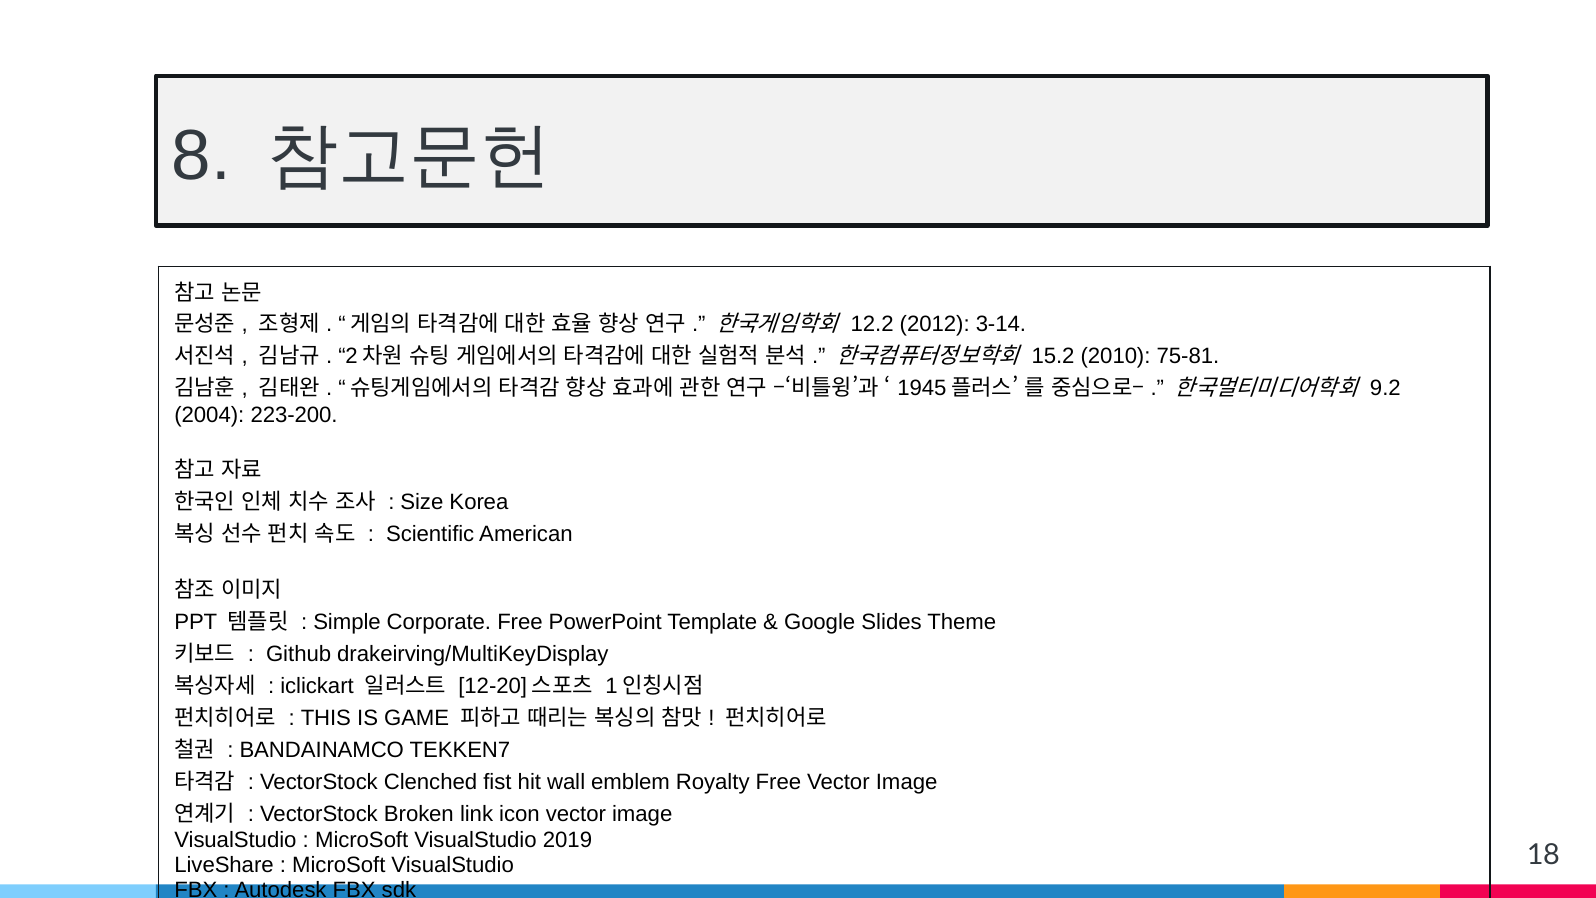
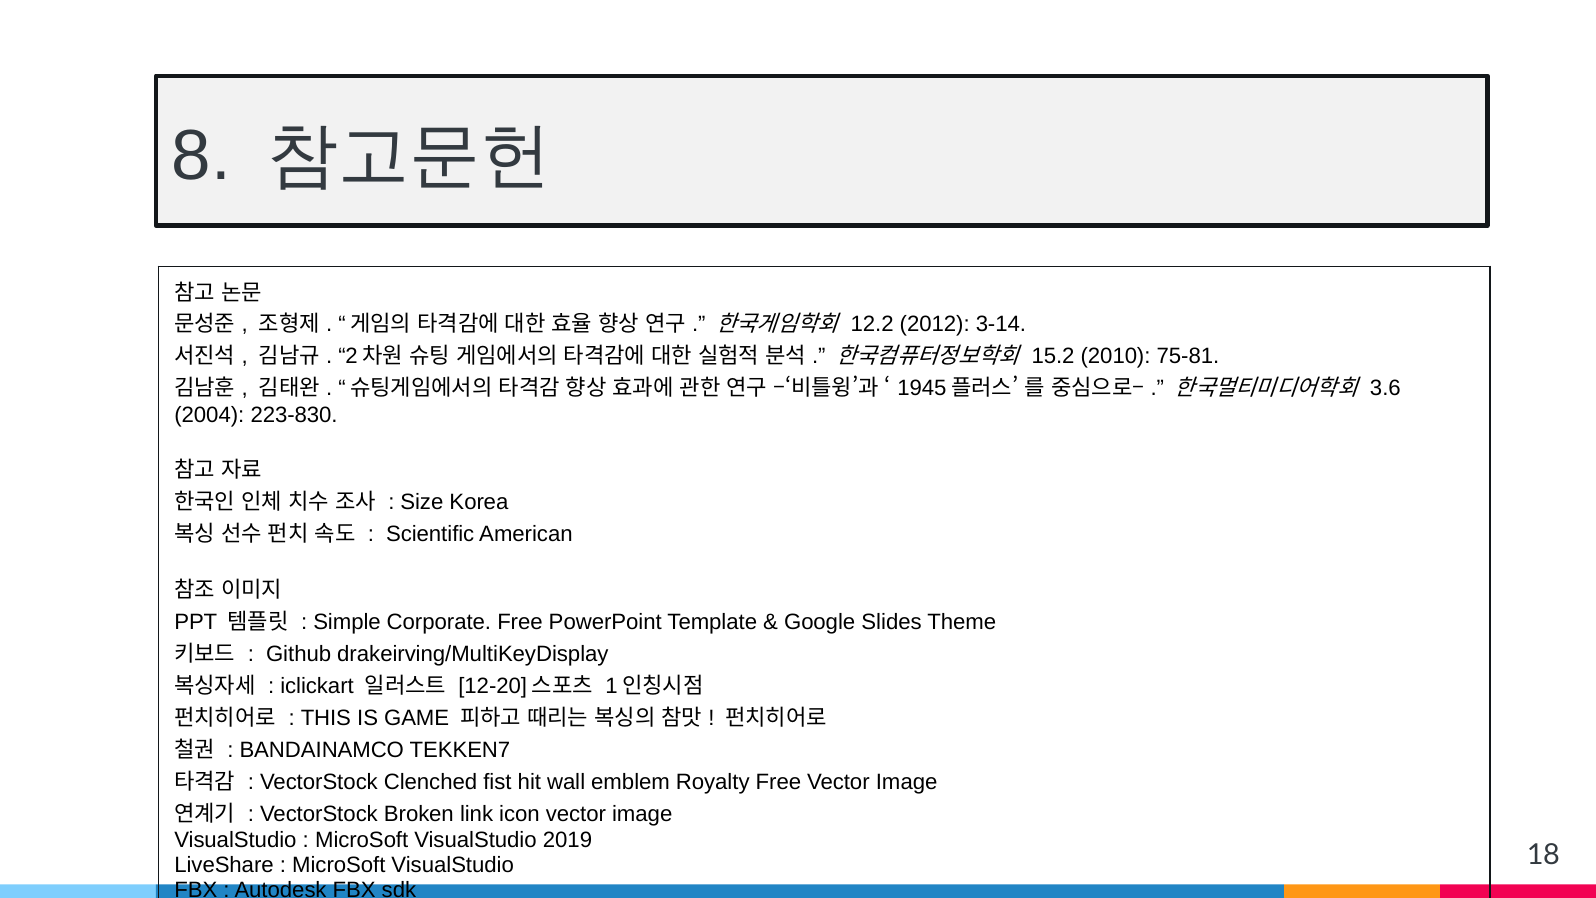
9.2: 9.2 -> 3.6 (1385, 388)
223-200: 223-200 -> 223-830 (294, 415)
